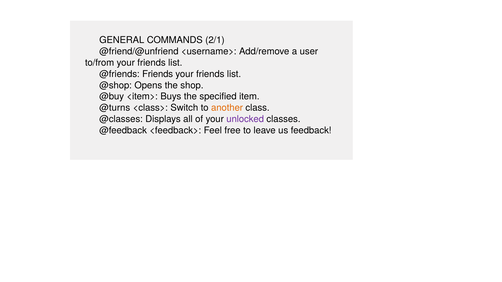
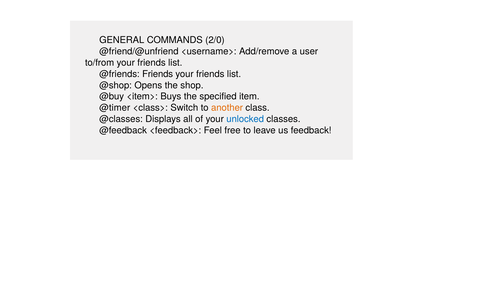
2/1: 2/1 -> 2/0 (215, 40)
@turns: @turns -> @timer (115, 108)
unlocked colour: purple -> blue (245, 119)
